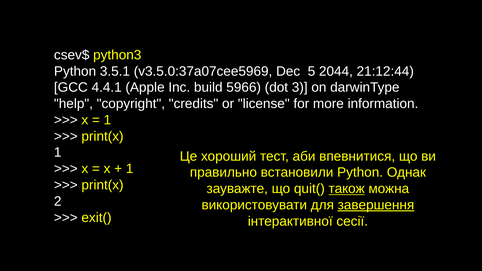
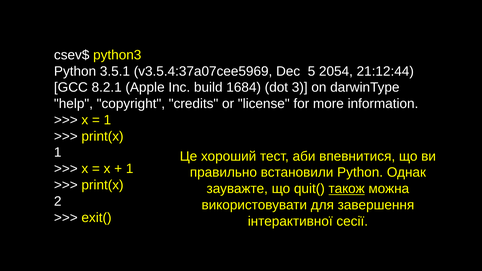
v3.5.0:37a07cee5969: v3.5.0:37a07cee5969 -> v3.5.4:37a07cee5969 (203, 71)
2044: 2044 -> 2054 (336, 71)
4.4.1: 4.4.1 -> 8.2.1 (107, 88)
5966: 5966 -> 1684 (244, 88)
завершення underline: present -> none (376, 205)
